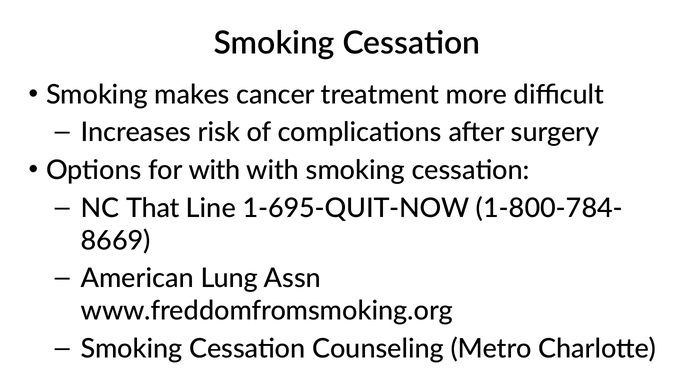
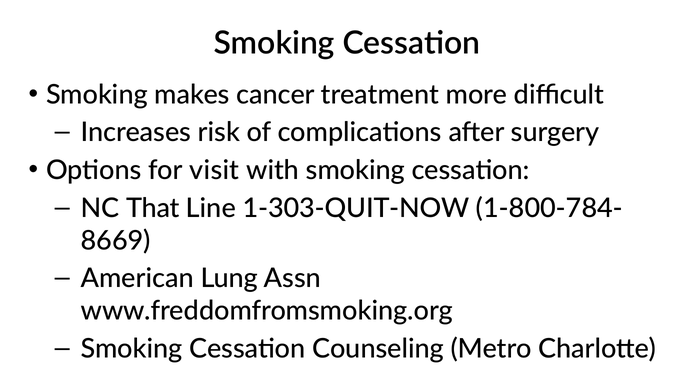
for with: with -> visit (214, 171)
1-695-QUIT-NOW: 1-695-QUIT-NOW -> 1-303-QUIT-NOW (356, 208)
